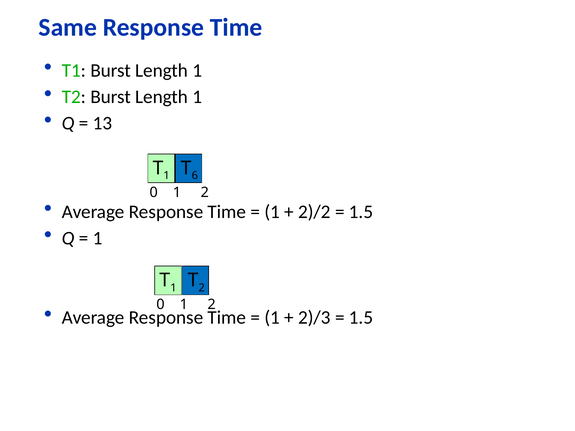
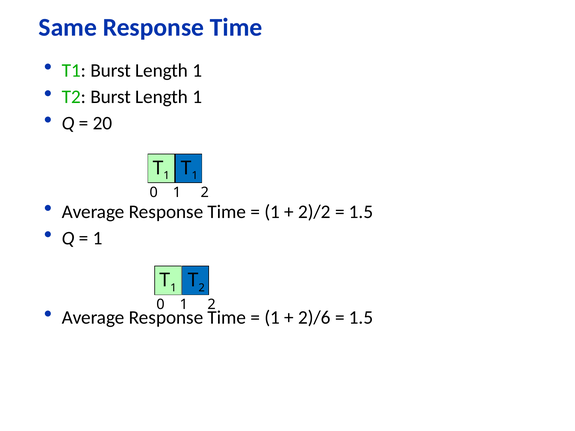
13: 13 -> 20 (103, 123)
6: 6 -> 1 (195, 176)
2)/3: 2)/3 -> 2)/6 (314, 318)
